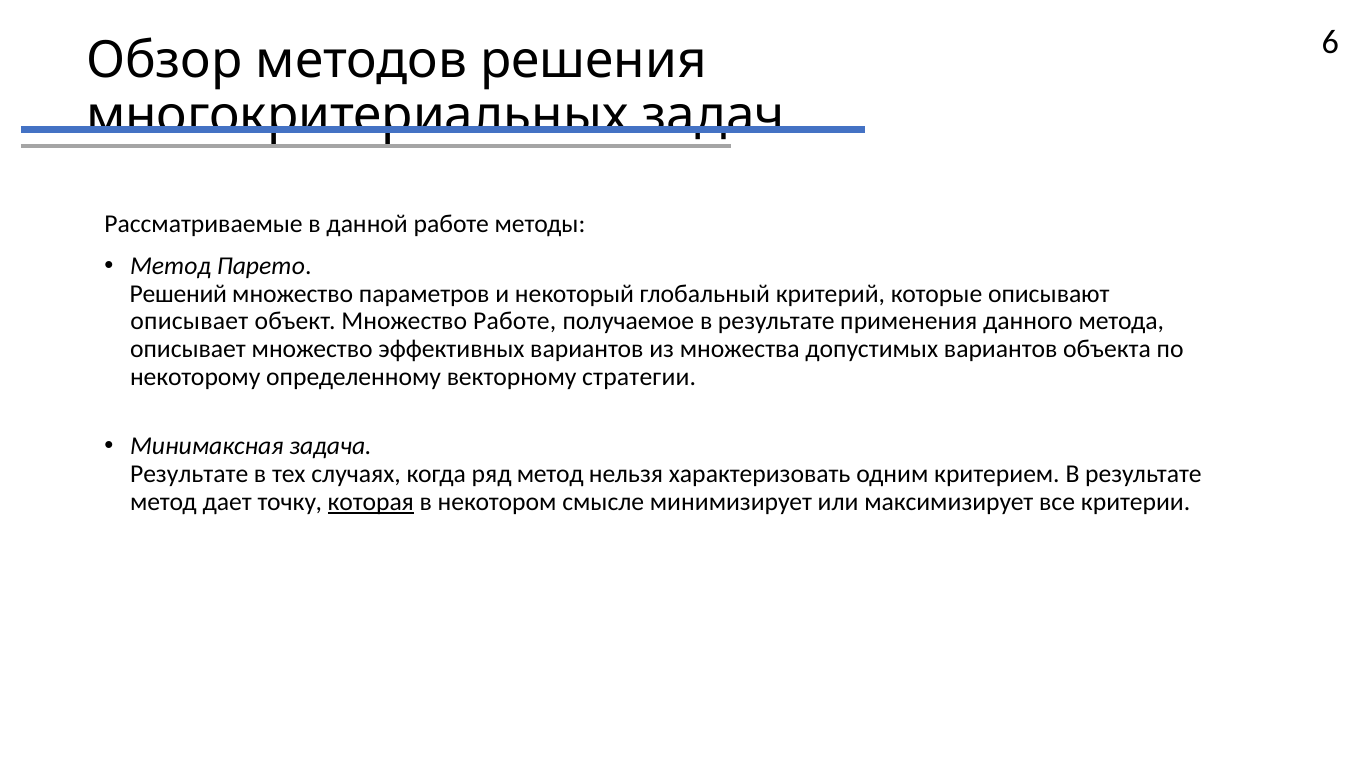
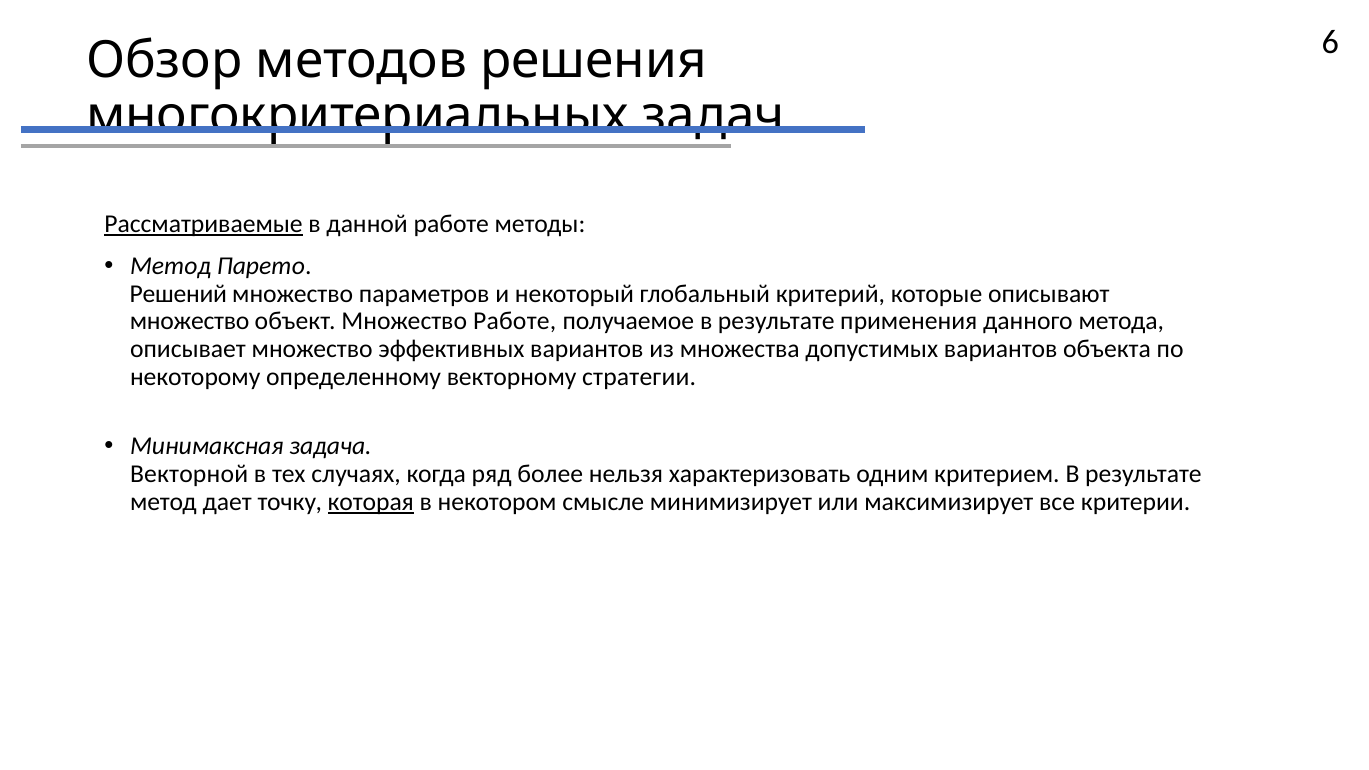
Рассматриваемые underline: none -> present (204, 224)
описывает: описывает -> множество (190, 321)
Результате: Результате -> Векторной (189, 474)
ряд метод: метод -> более (550, 474)
